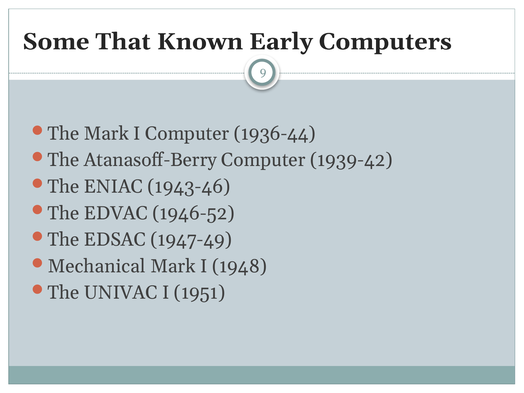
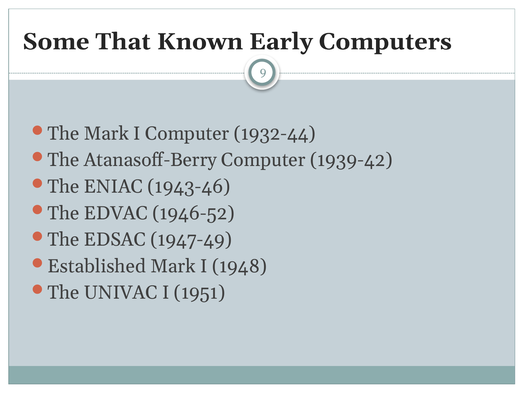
1936-44: 1936-44 -> 1932-44 (275, 134)
Mechanical: Mechanical -> Established (97, 266)
